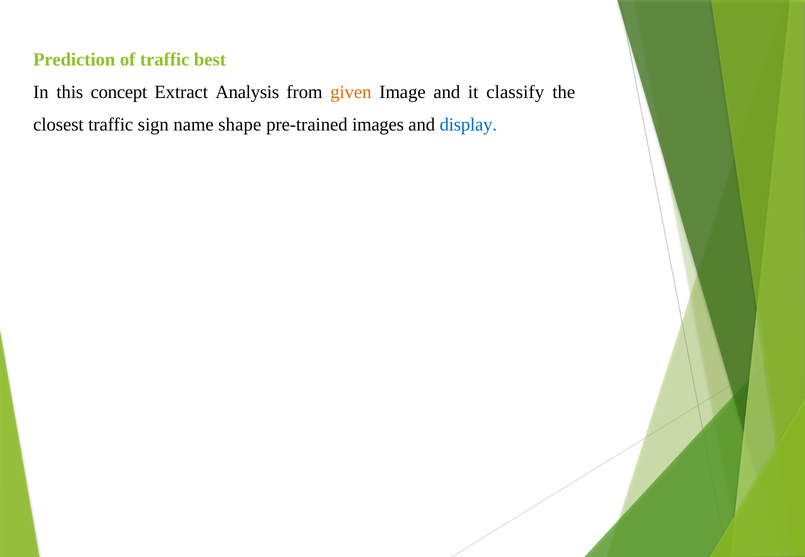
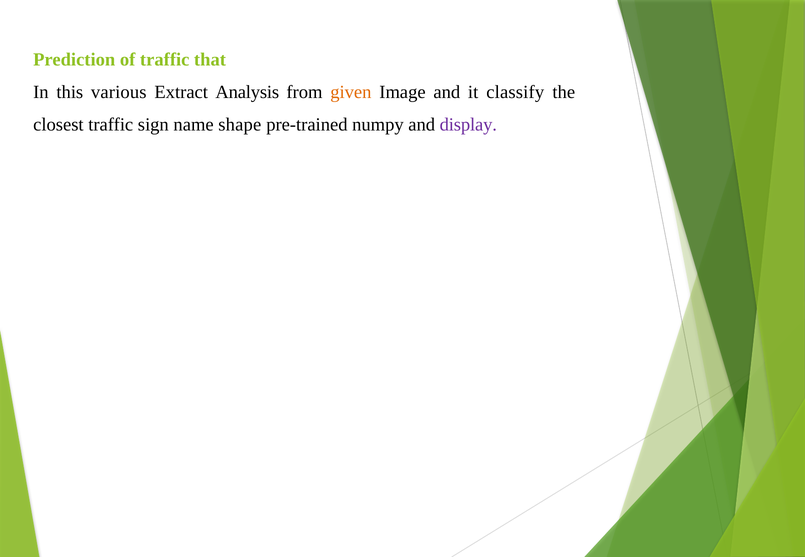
best: best -> that (210, 60)
concept: concept -> various (119, 92)
images: images -> numpy (378, 125)
display colour: blue -> purple (468, 125)
